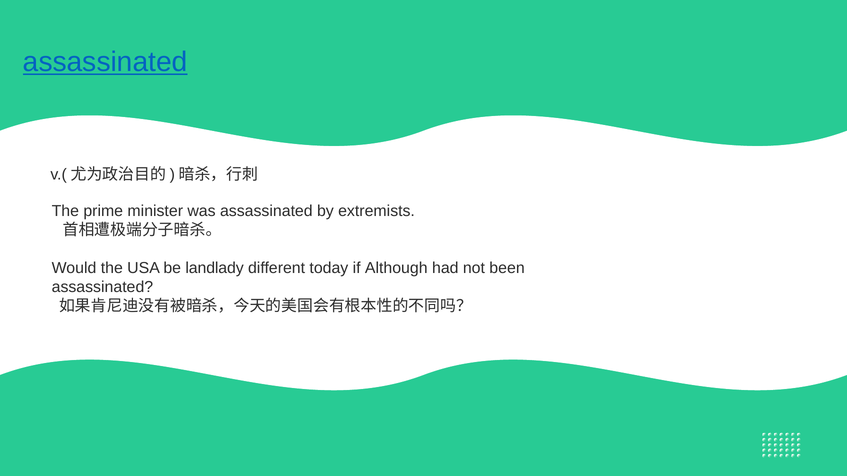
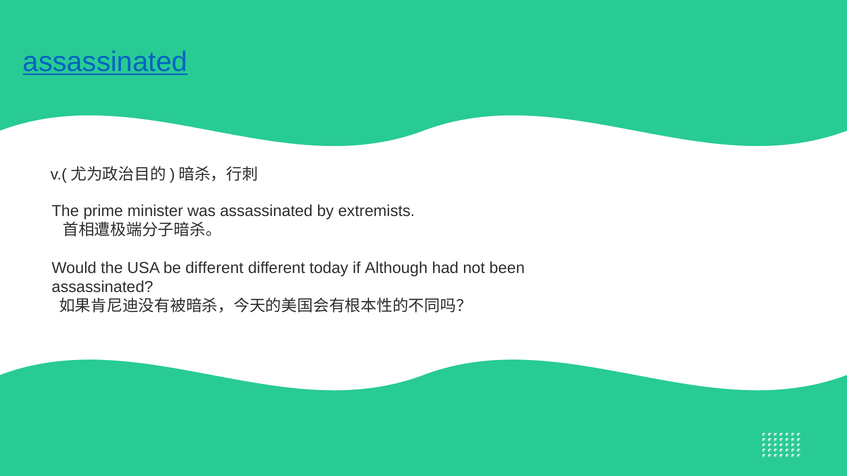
be landlady: landlady -> different (214, 268)
